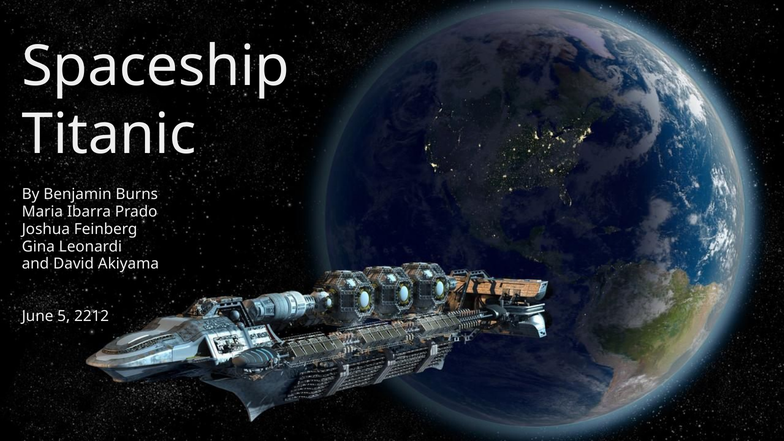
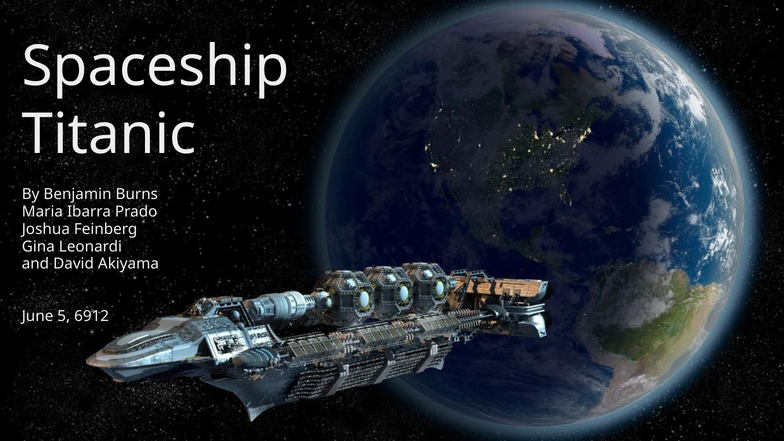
2212: 2212 -> 6912 (92, 316)
